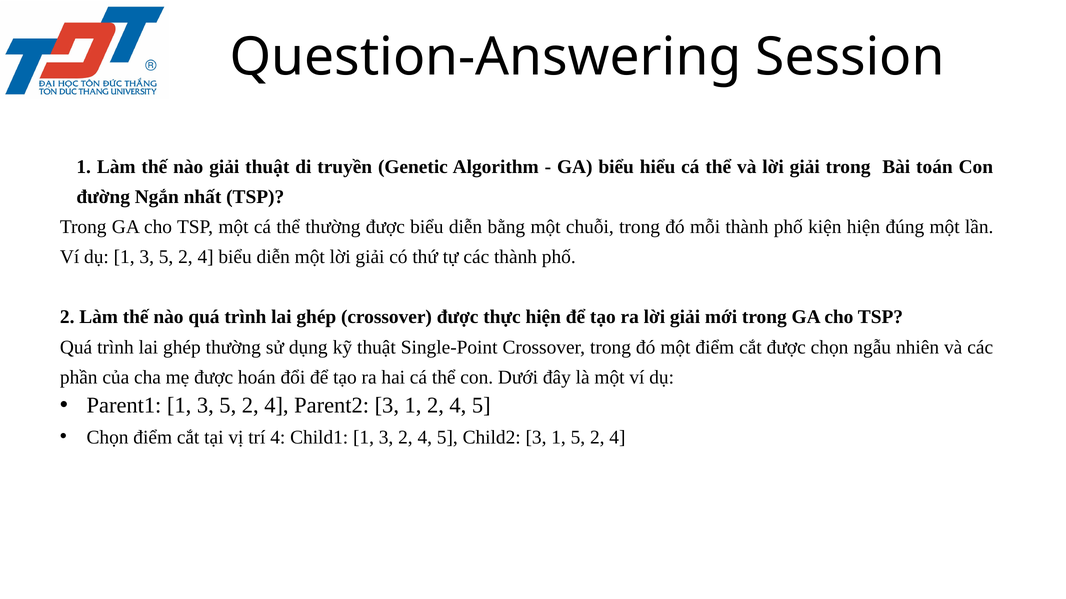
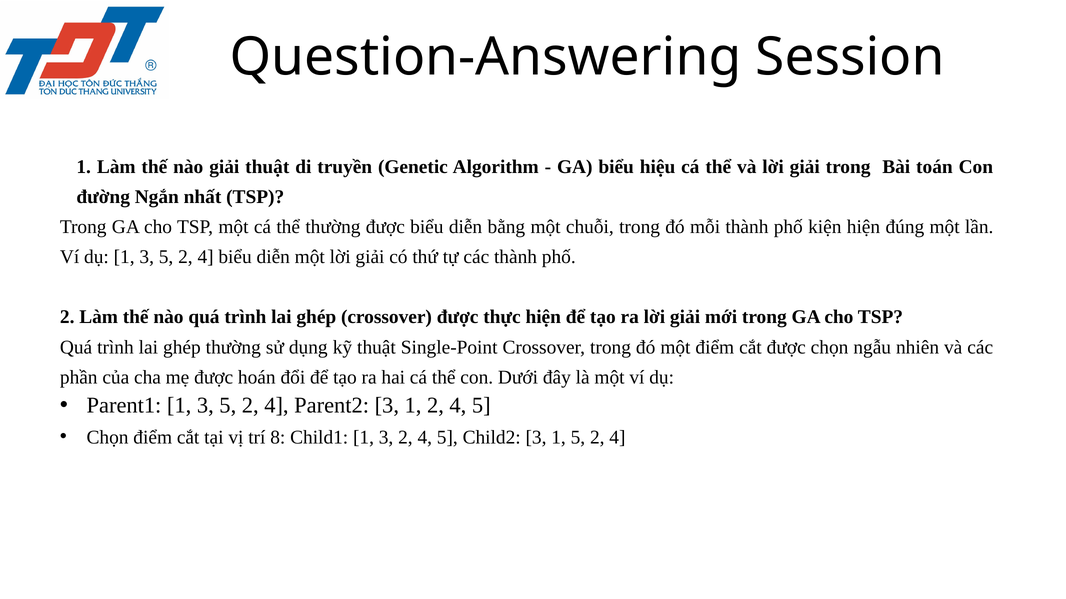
hiểu: hiểu -> hiệu (658, 167)
trí 4: 4 -> 8 (278, 438)
